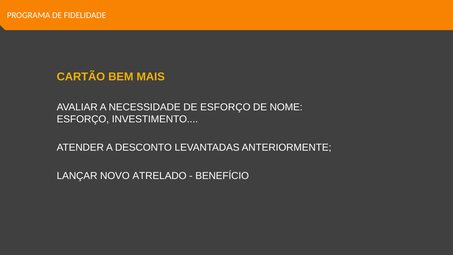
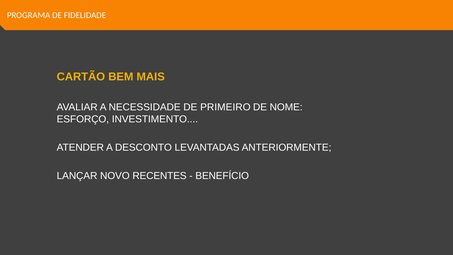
DE ESFORÇO: ESFORÇO -> PRIMEIRO (225, 107)
ATRELADO: ATRELADO -> RECENTES (160, 176)
